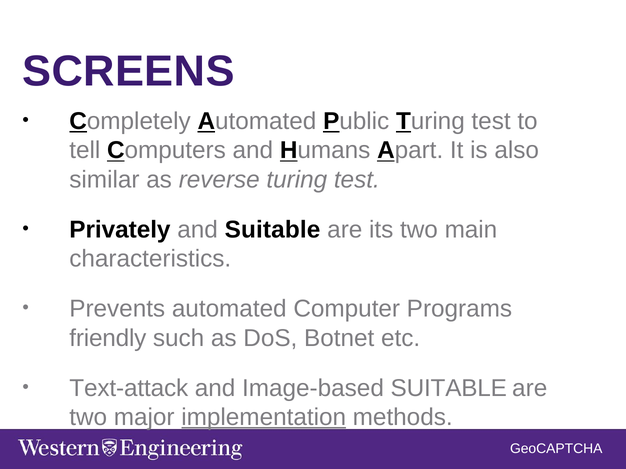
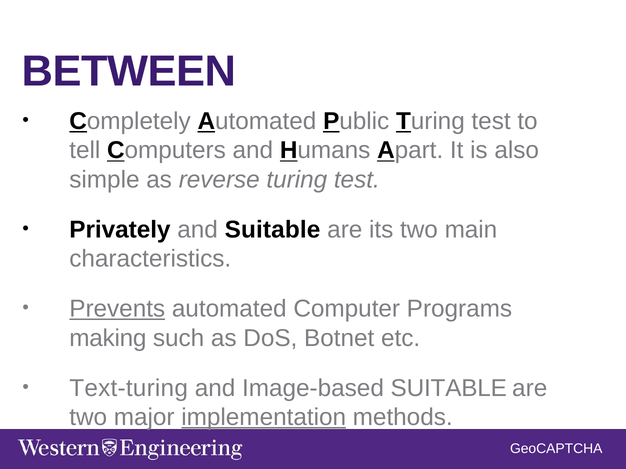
SCREENS: SCREENS -> BETWEEN (129, 71)
similar: similar -> simple (104, 180)
Prevents underline: none -> present (117, 309)
friendly: friendly -> making (108, 338)
Text-attack: Text-attack -> Text-turing (129, 389)
